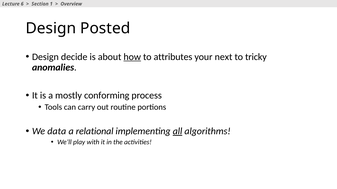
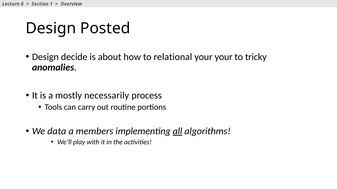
how underline: present -> none (132, 57)
attributes: attributes -> relational (173, 57)
your next: next -> your (224, 57)
conforming: conforming -> necessarily (107, 96)
relational: relational -> members (95, 132)
